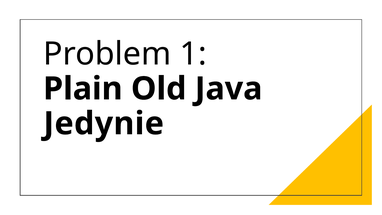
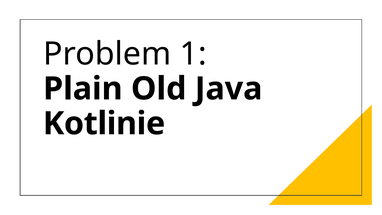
Jedynie: Jedynie -> Kotlinie (104, 124)
